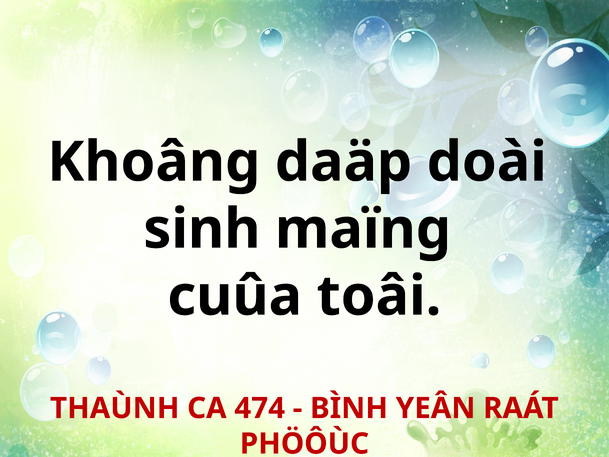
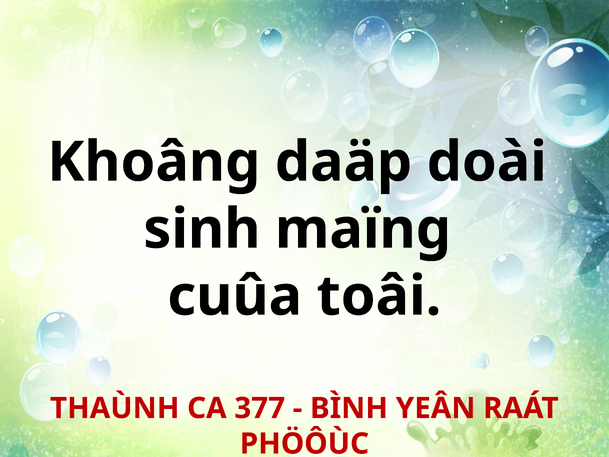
474: 474 -> 377 (260, 408)
